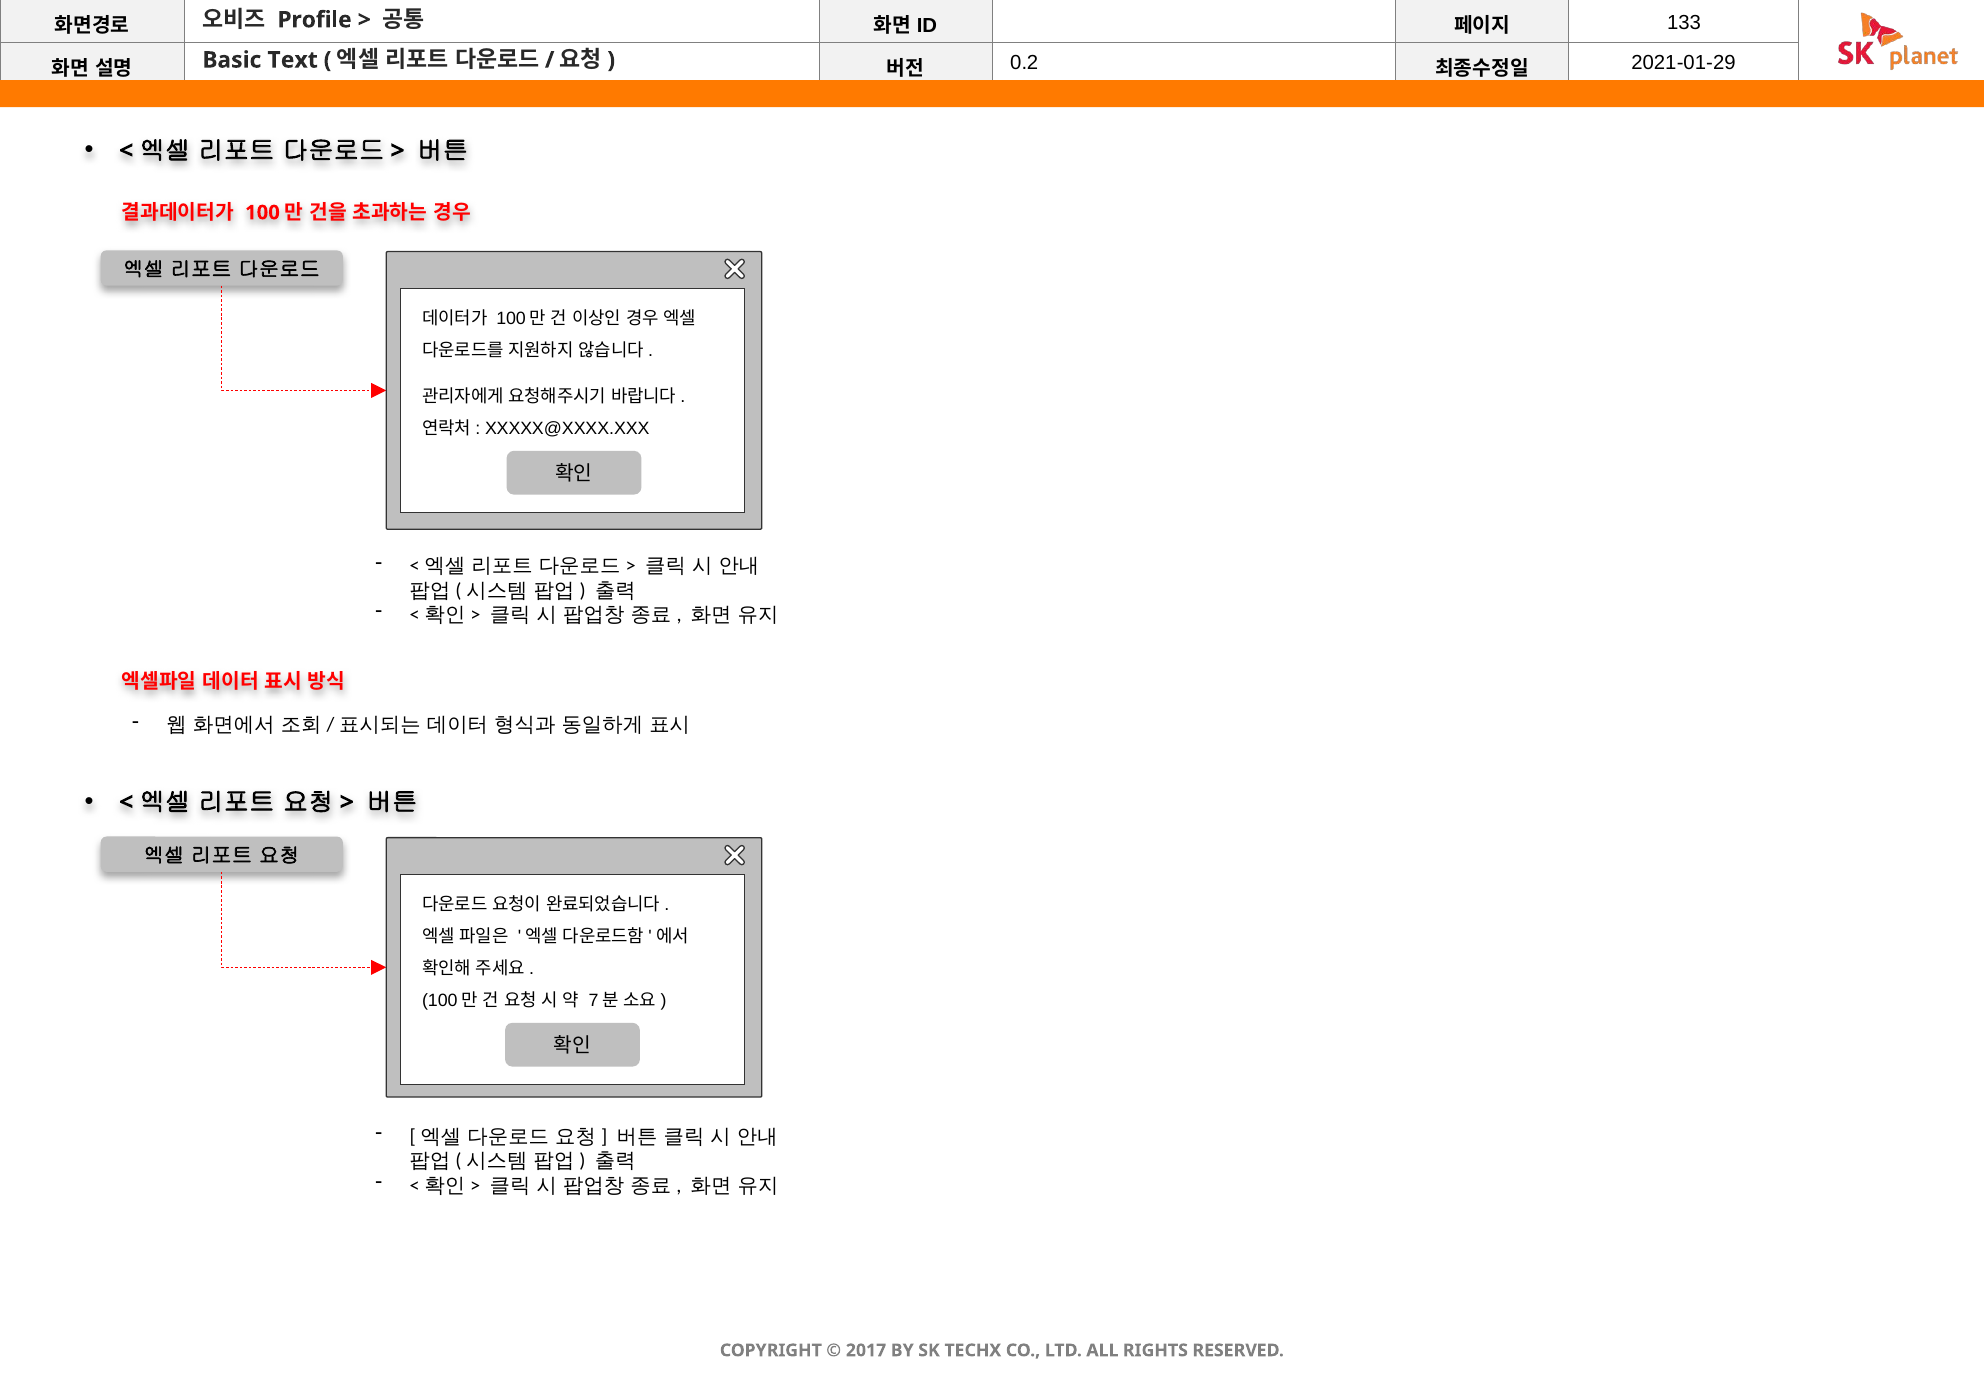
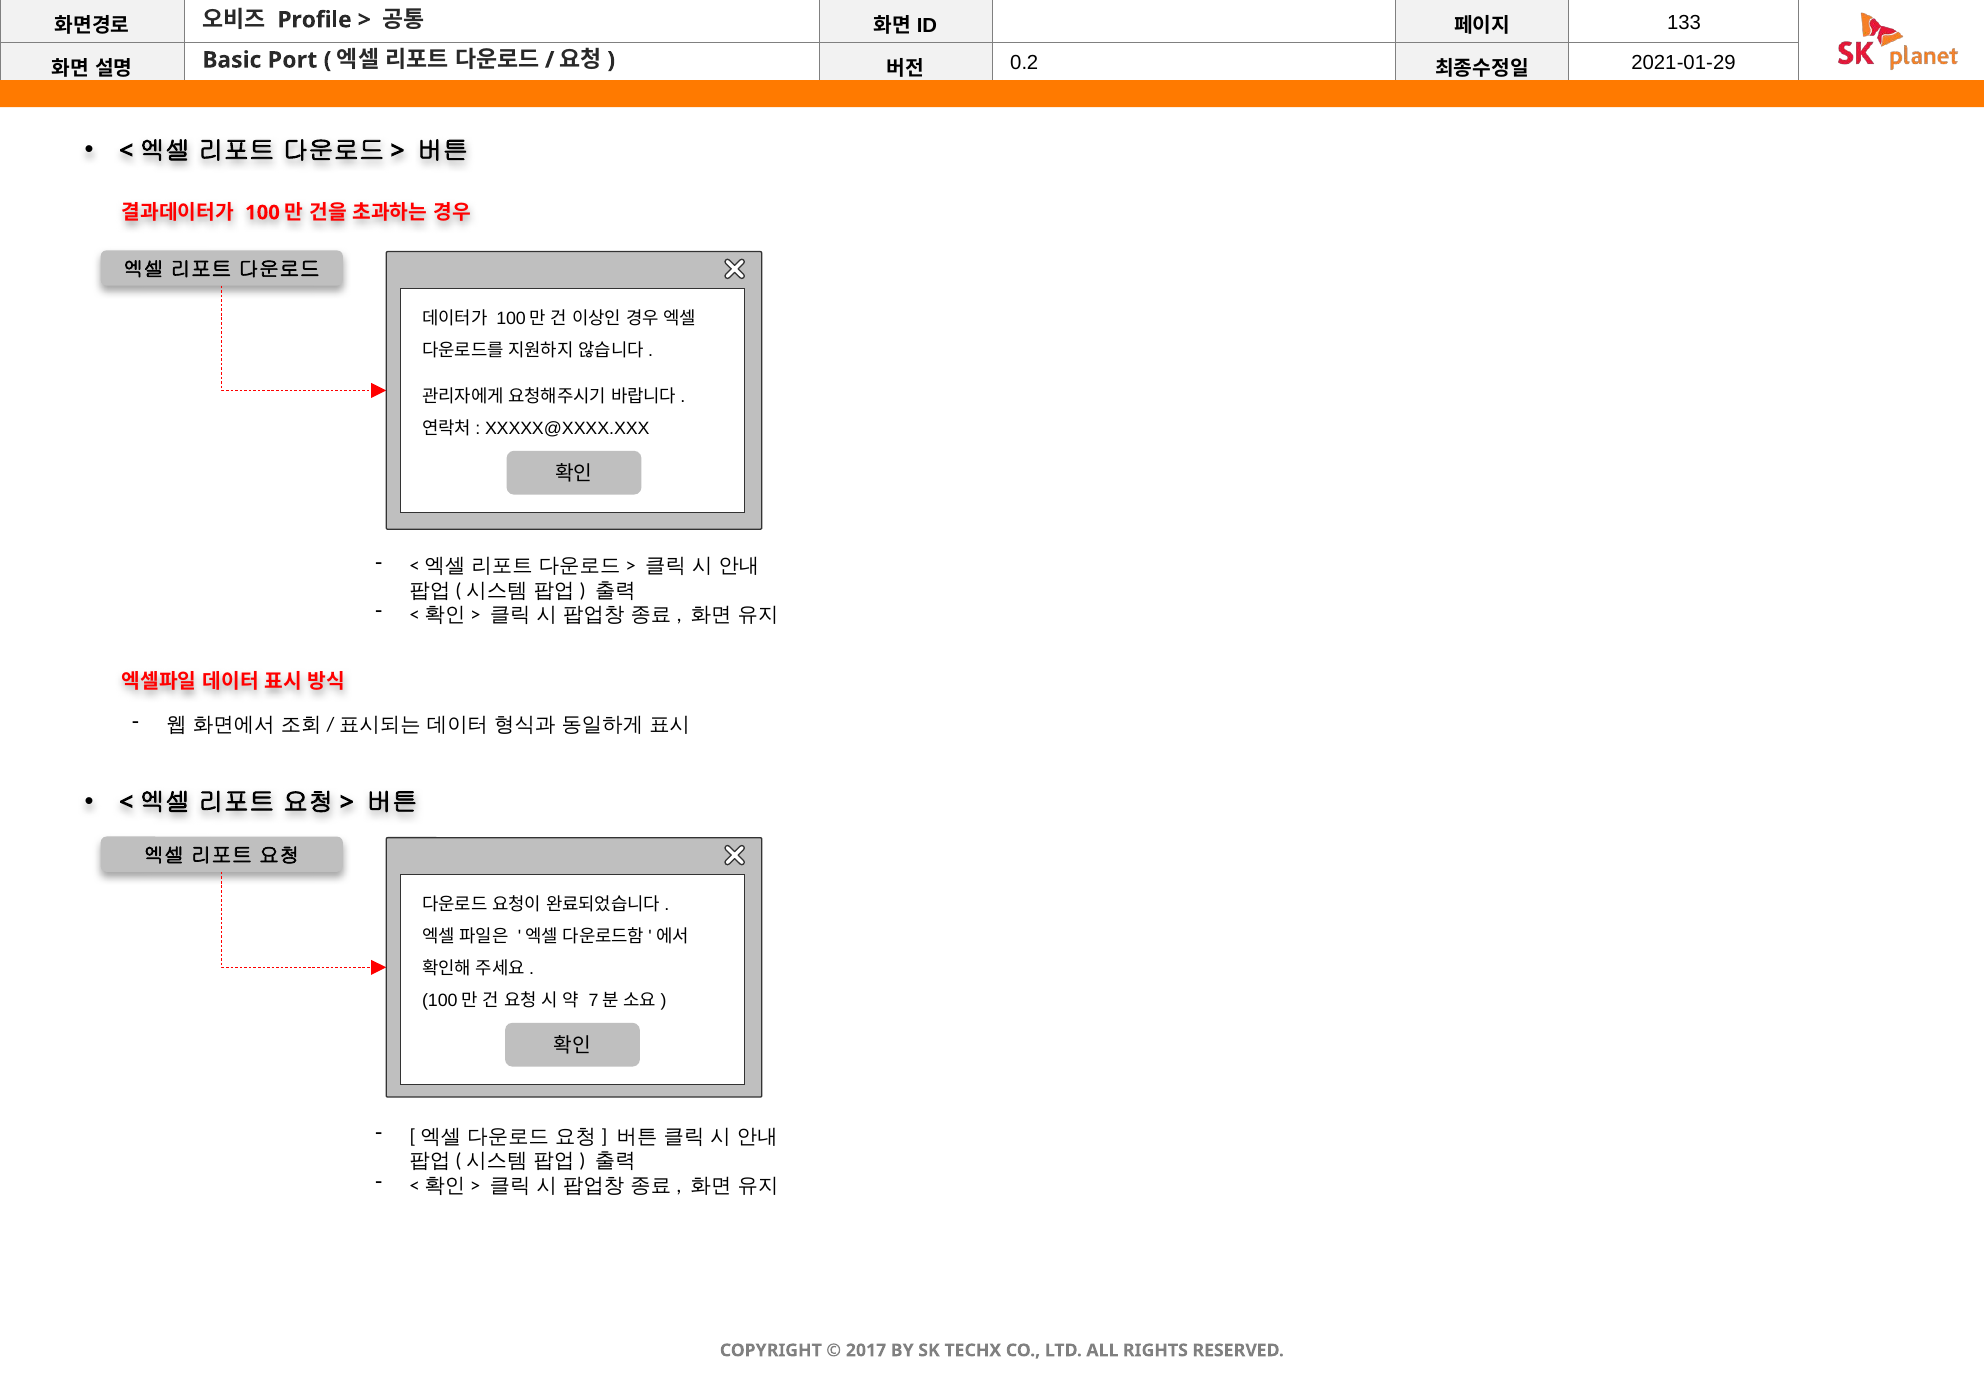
Text: Text -> Port (293, 60)
